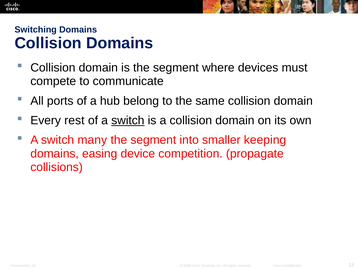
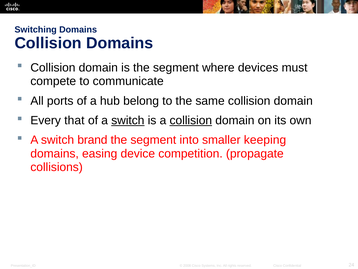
rest: rest -> that (74, 120)
collision underline: none -> present (191, 120)
many: many -> brand (92, 140)
